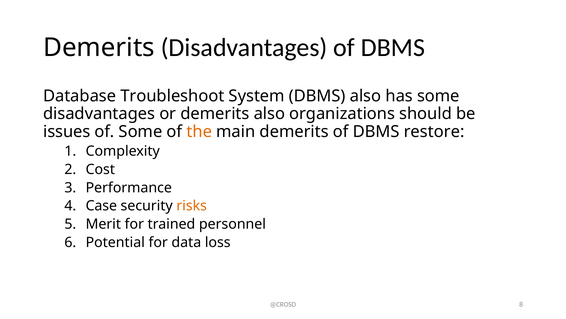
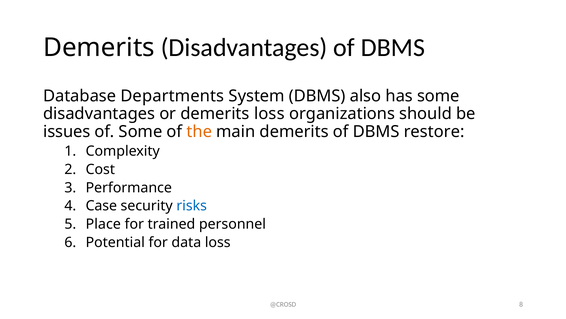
Troubleshoot: Troubleshoot -> Departments (172, 96)
demerits also: also -> loss (269, 114)
risks colour: orange -> blue (192, 206)
Merit: Merit -> Place (103, 224)
